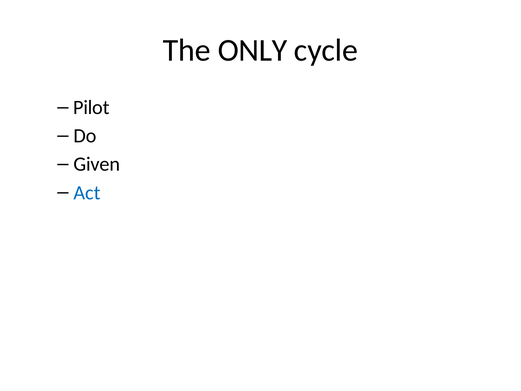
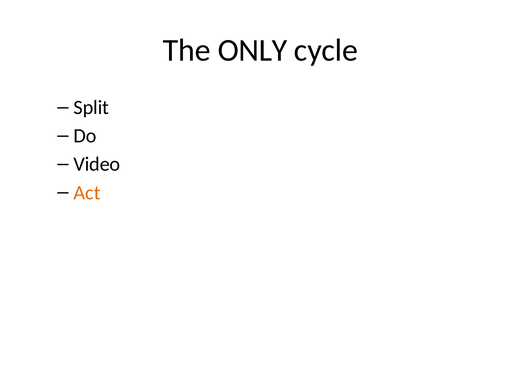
Pilot: Pilot -> Split (91, 107)
Given: Given -> Video (97, 164)
Act colour: blue -> orange (87, 193)
